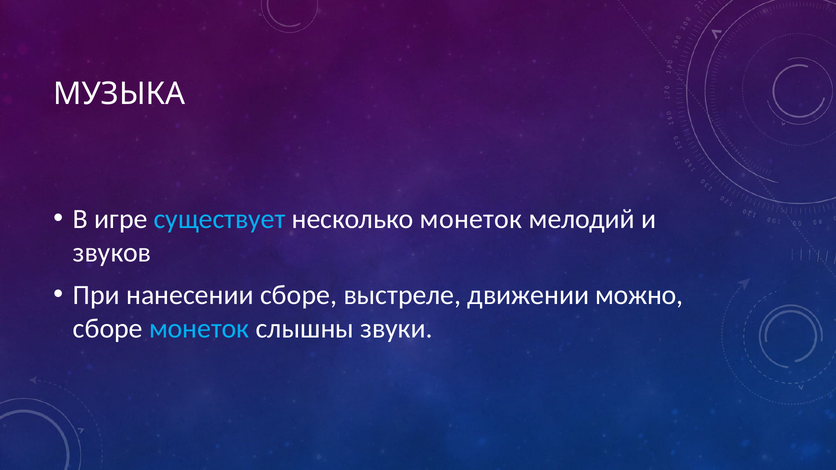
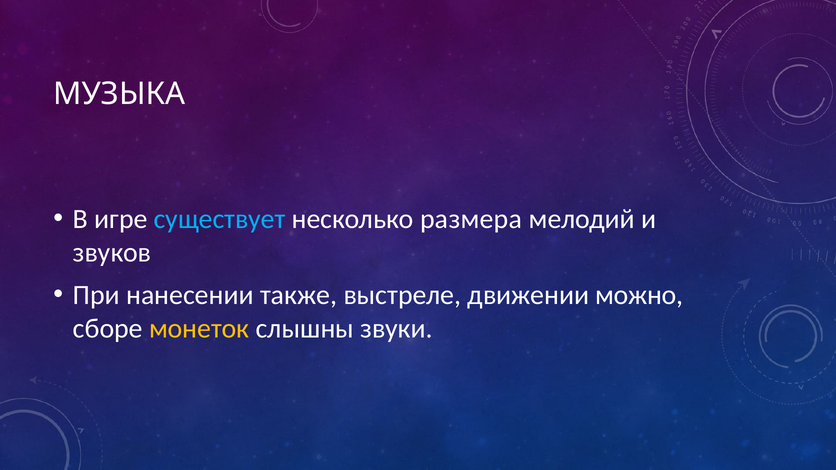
несколько монеток: монеток -> размера (471, 219)
нанесении сборе: сборе -> также (299, 295)
монеток colour: light blue -> yellow (199, 328)
